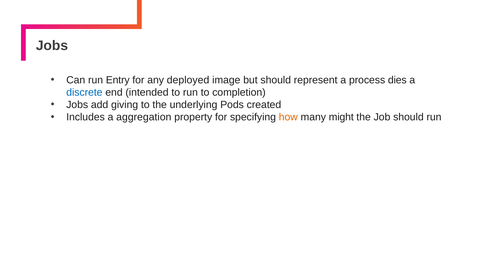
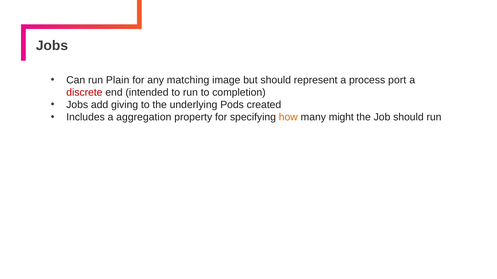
Entry: Entry -> Plain (118, 80)
deployed: deployed -> matching (188, 80)
dies: dies -> port (397, 80)
discrete colour: blue -> red (84, 93)
